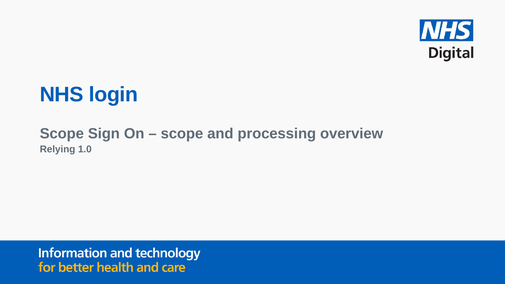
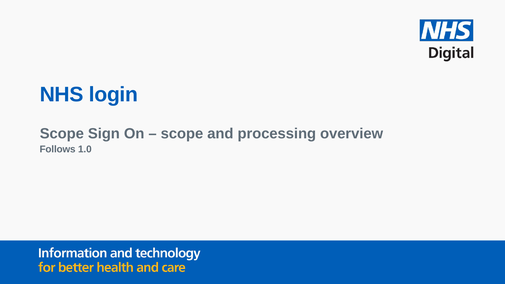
Relying: Relying -> Follows (58, 149)
